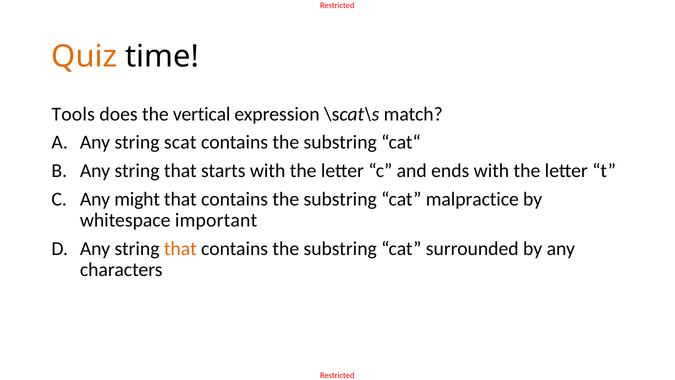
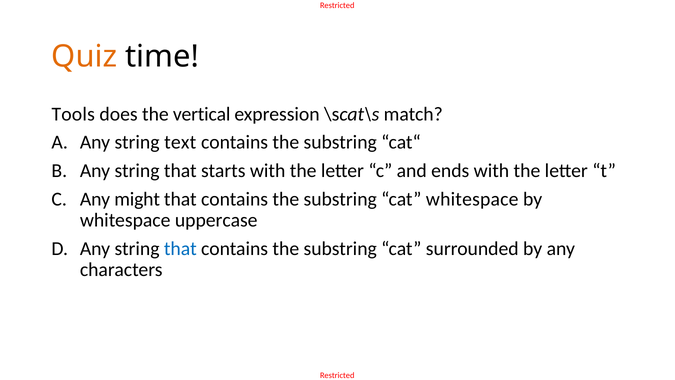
scat: scat -> text (180, 142)
cat malpractice: malpractice -> whitespace (472, 199)
important: important -> uppercase (216, 220)
that colour: orange -> blue (180, 248)
